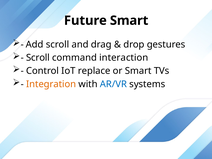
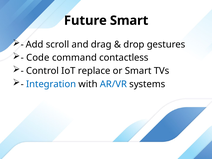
Scroll: Scroll -> Code (38, 58)
interaction: interaction -> contactless (124, 58)
Integration colour: orange -> blue (51, 84)
